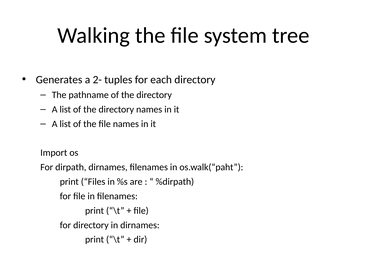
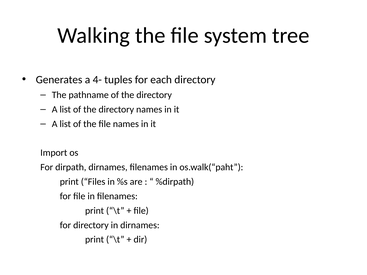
2-: 2- -> 4- (97, 80)
